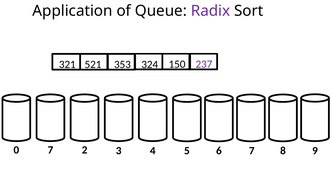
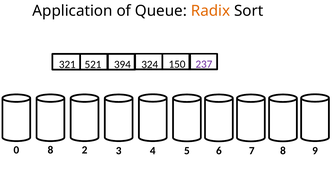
Radix colour: purple -> orange (210, 11)
353: 353 -> 394 (122, 64)
0 7: 7 -> 8 (50, 150)
